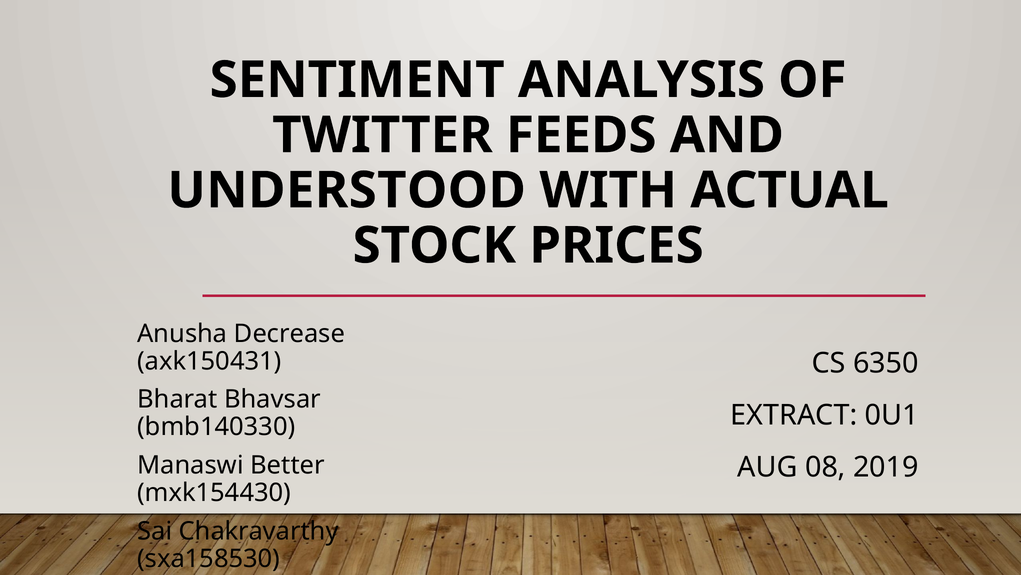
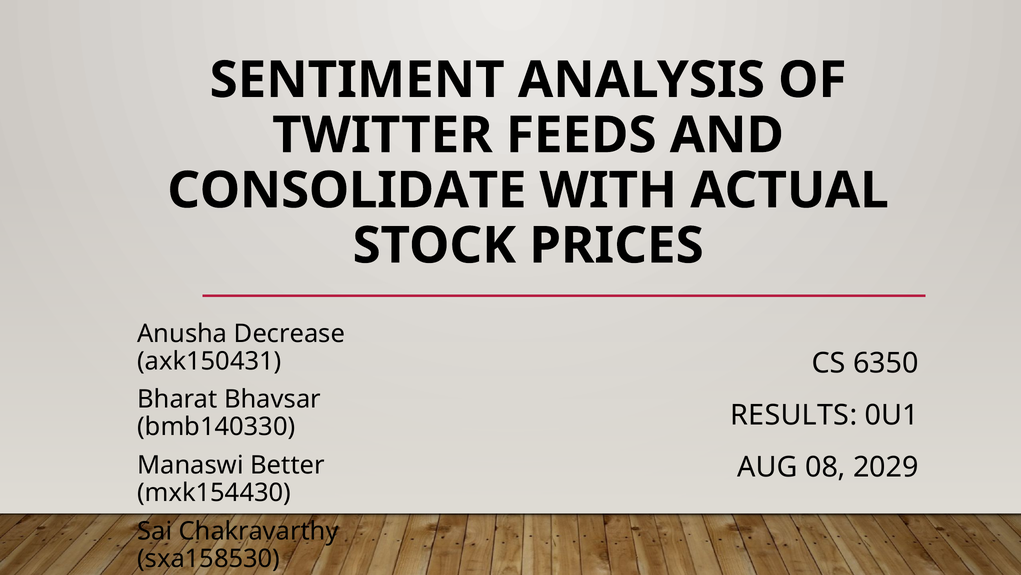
UNDERSTOOD: UNDERSTOOD -> CONSOLIDATE (347, 190)
EXTRACT: EXTRACT -> RESULTS (794, 415)
2019: 2019 -> 2029 (886, 467)
